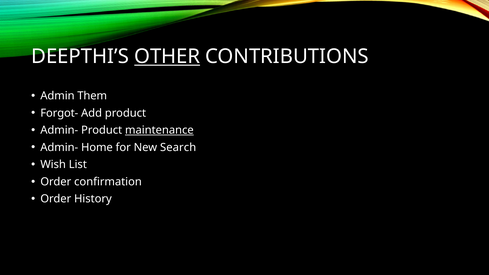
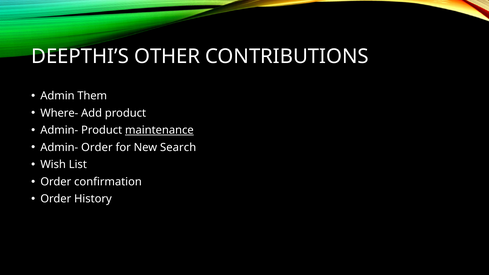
OTHER underline: present -> none (167, 56)
Forgot-: Forgot- -> Where- (59, 113)
Admin- Home: Home -> Order (97, 147)
